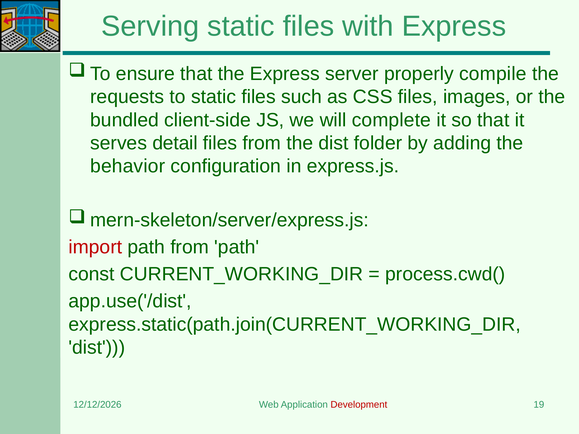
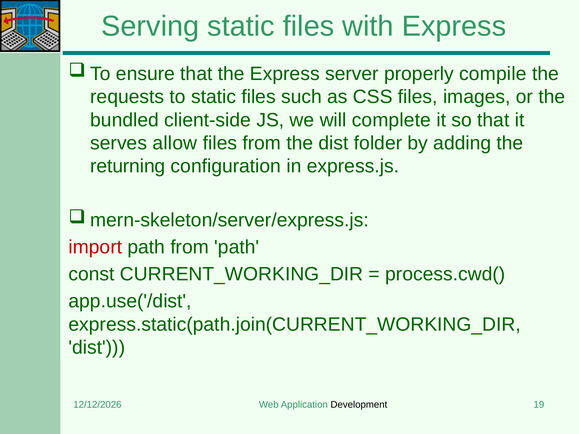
detail: detail -> allow (175, 143)
behavior: behavior -> returning (128, 166)
Development colour: red -> black (359, 405)
